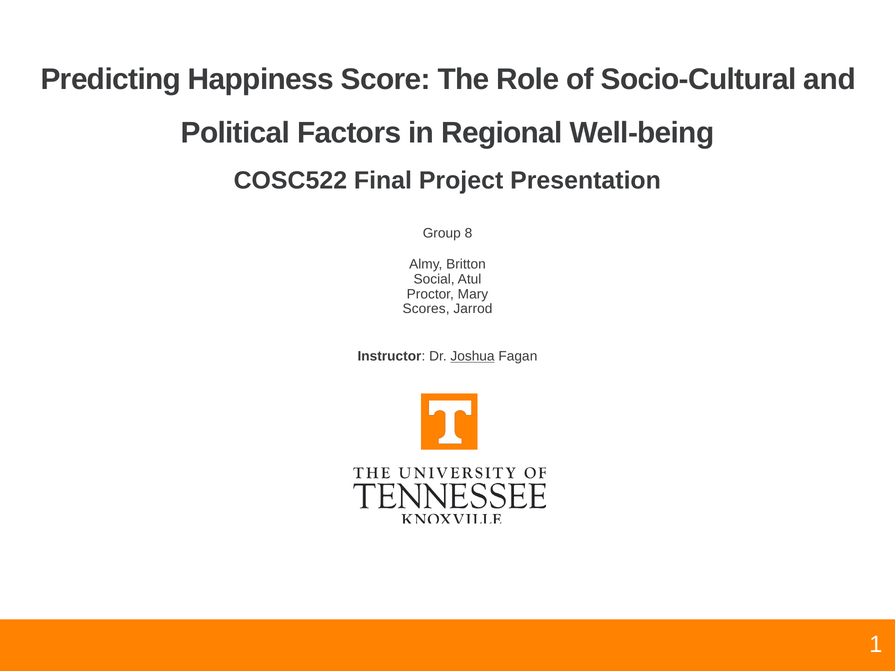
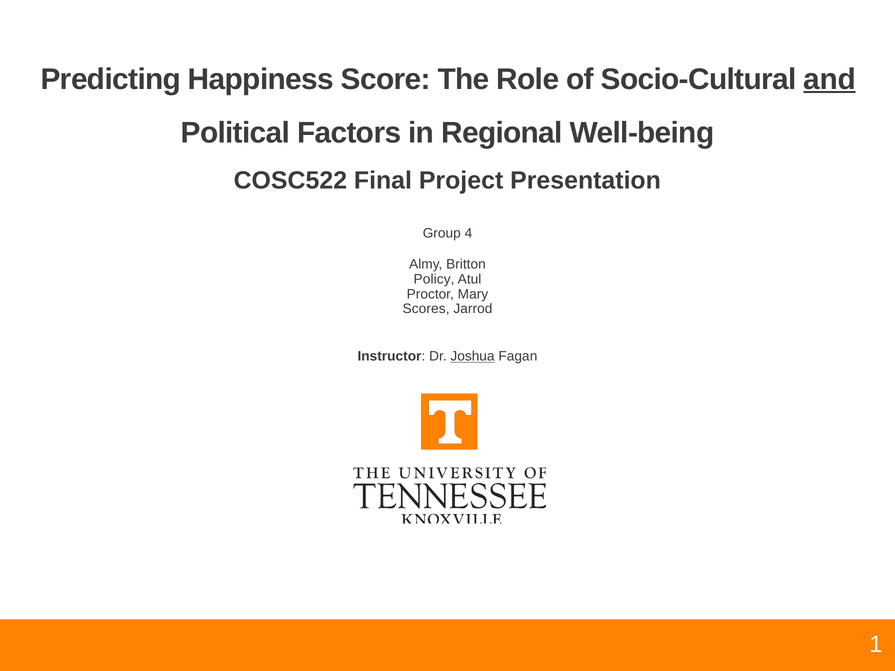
and underline: none -> present (830, 79)
8: 8 -> 4 (468, 233)
Social: Social -> Policy (434, 279)
